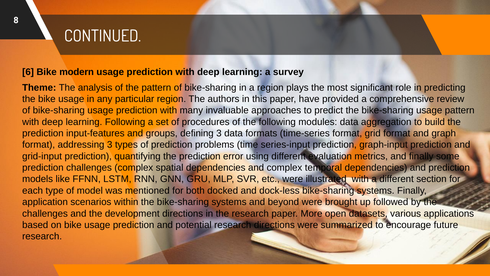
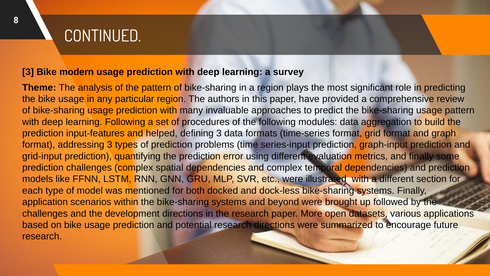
6: 6 -> 3 (28, 72)
groups: groups -> helped (162, 133)
